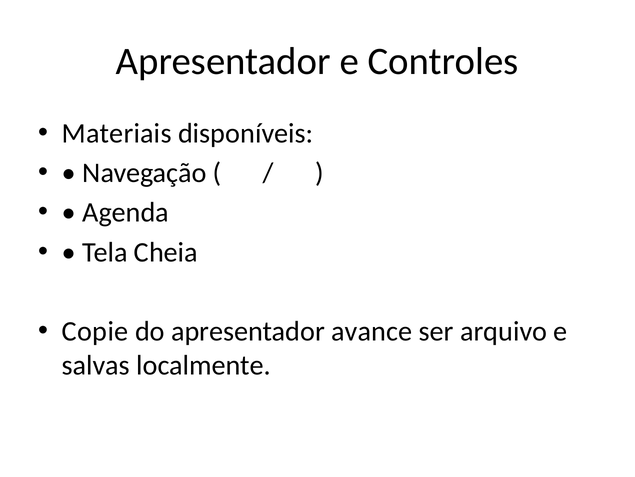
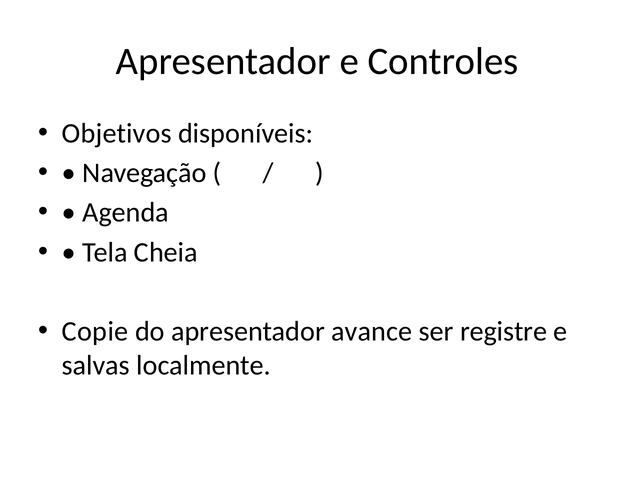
Materiais: Materiais -> Objetivos (117, 133)
arquivo: arquivo -> registre (504, 331)
